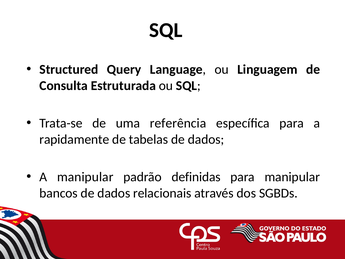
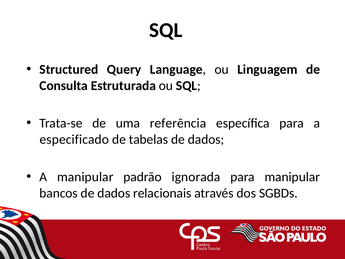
rapidamente: rapidamente -> especificado (74, 139)
definidas: definidas -> ignorada (196, 177)
